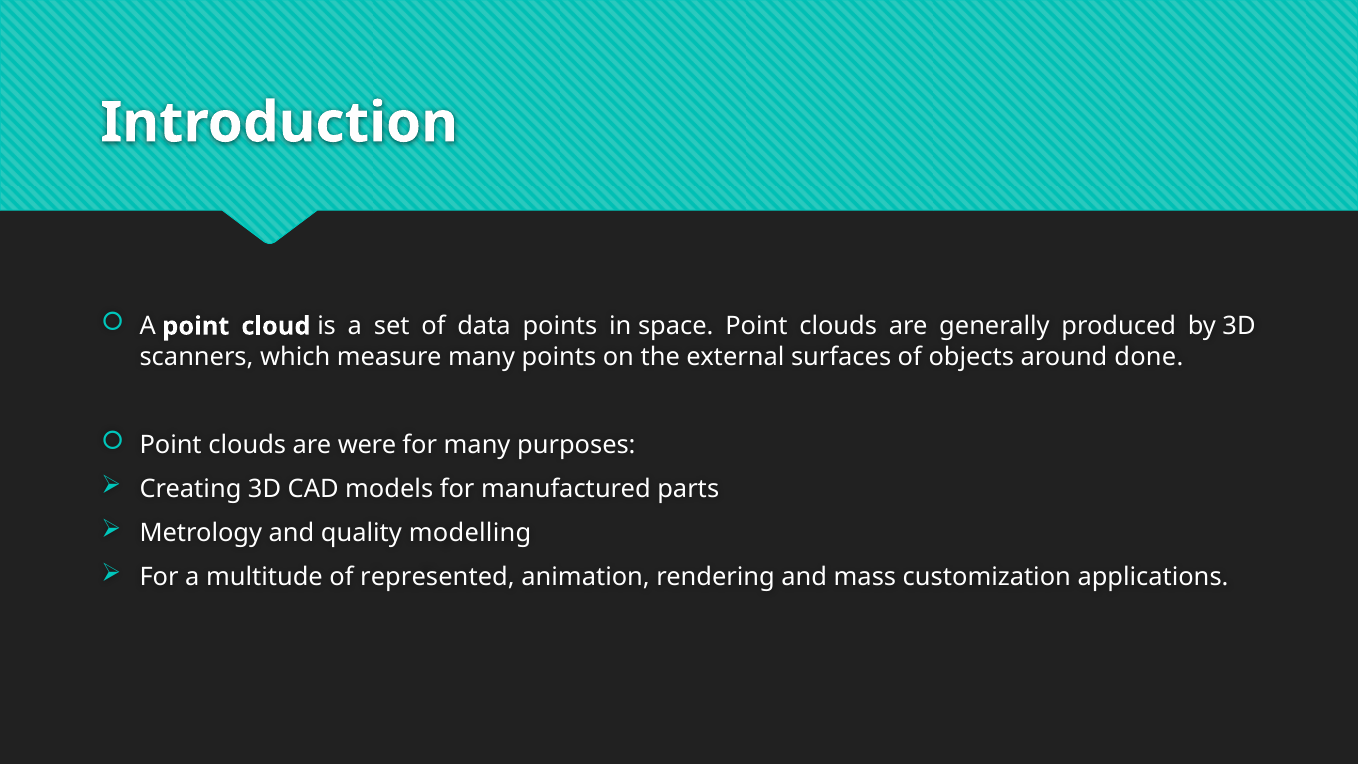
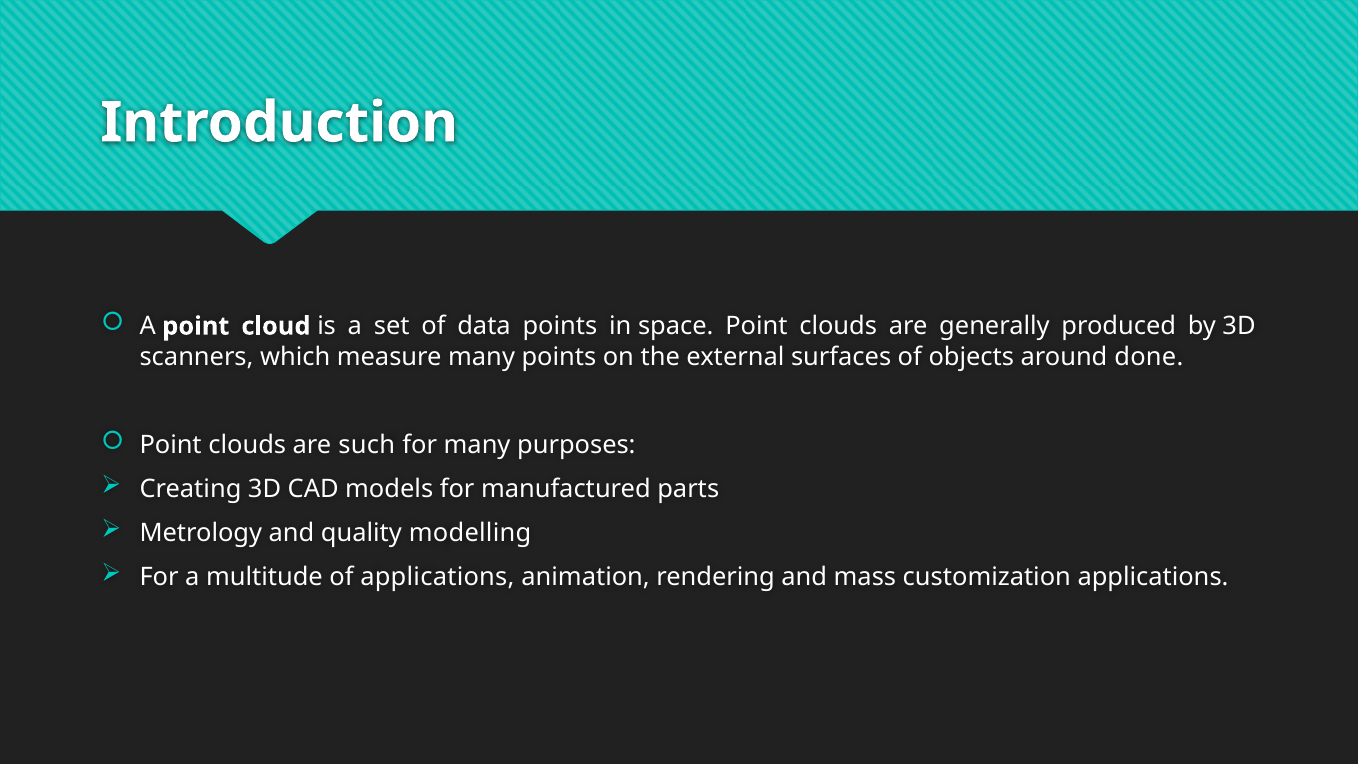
were: were -> such (367, 445)
of represented: represented -> applications (437, 577)
